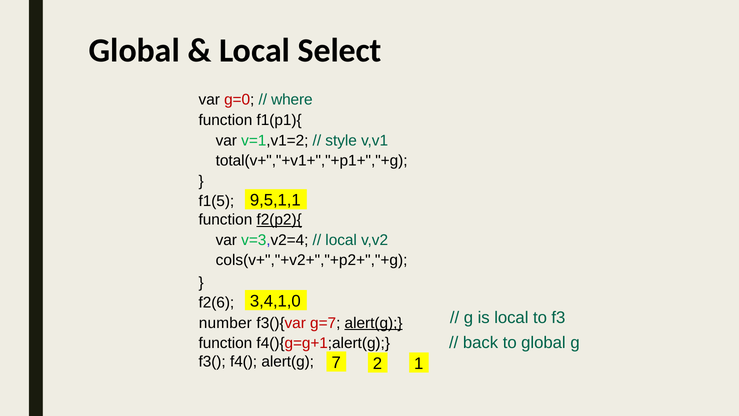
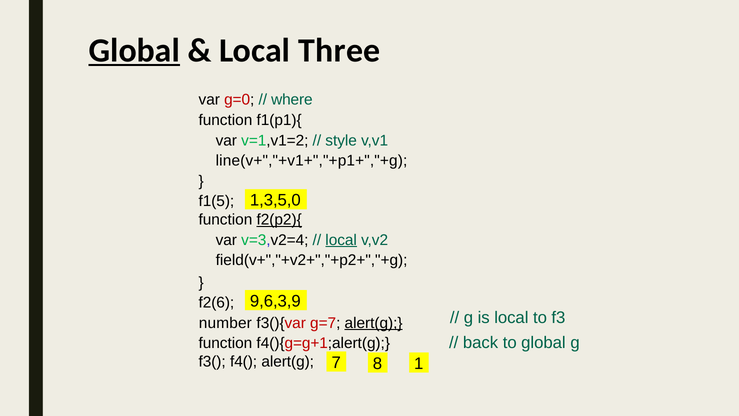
Global underline: none -> present (134, 50)
Select: Select -> Three (339, 50)
total(v+","+v1+","+p1+","+g: total(v+","+v1+","+p1+","+g -> line(v+","+v1+","+p1+","+g (312, 161)
9,5,1,1: 9,5,1,1 -> 1,3,5,0 (275, 200)
local underline: none -> present (341, 240)
cols(v+","+v2+","+p2+","+g: cols(v+","+v2+","+p2+","+g -> field(v+","+v2+","+p2+","+g (312, 260)
3,4,1,0: 3,4,1,0 -> 9,6,3,9 (275, 301)
2: 2 -> 8 (377, 363)
